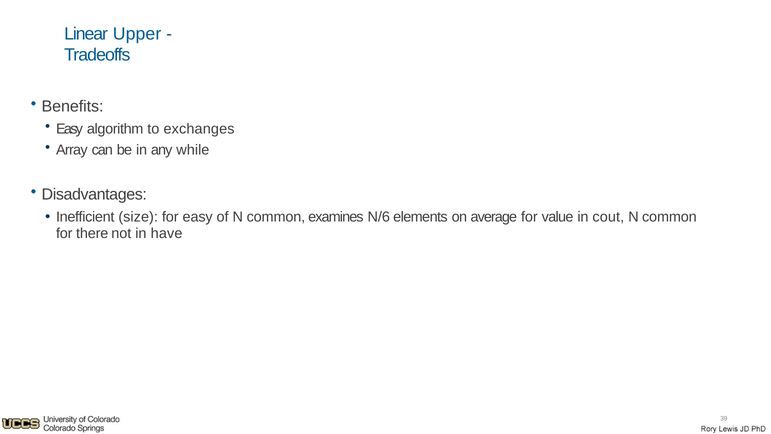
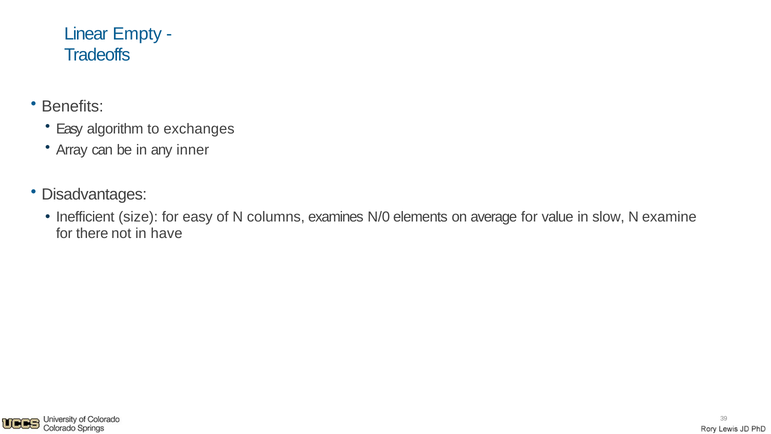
Upper: Upper -> Empty (137, 34)
while: while -> inner (193, 150)
of N common: common -> columns (276, 217)
N/6: N/6 -> N/0 (379, 217)
cout: cout -> slow (608, 217)
common: common -> examine (669, 217)
